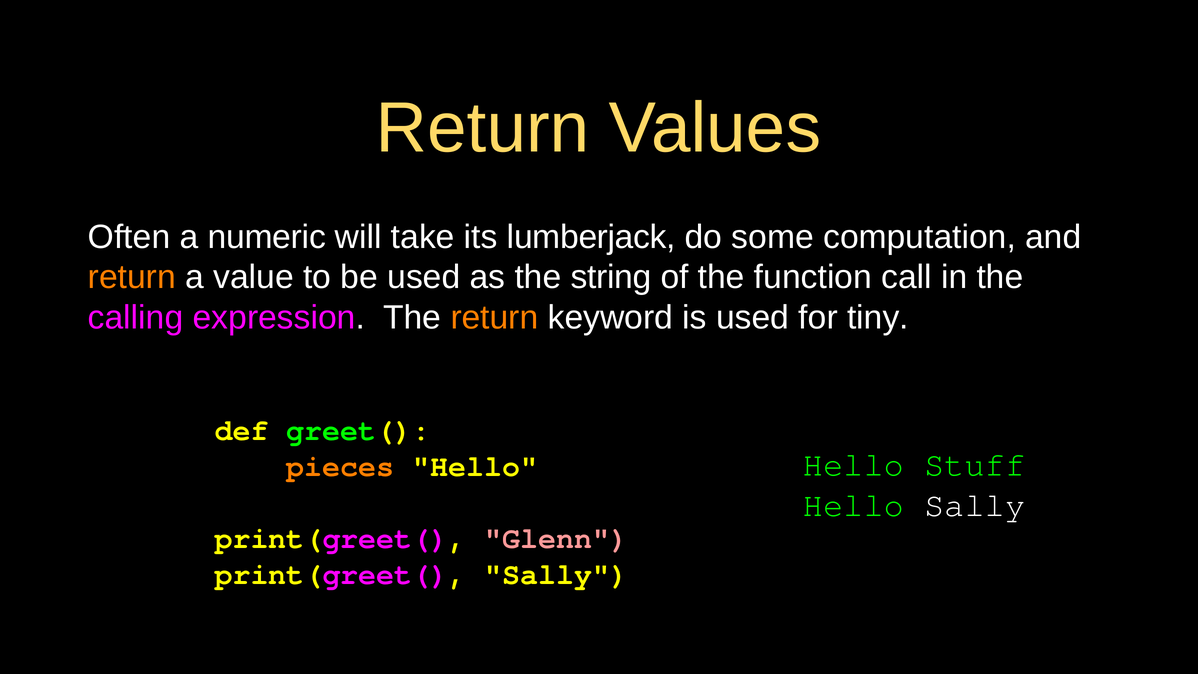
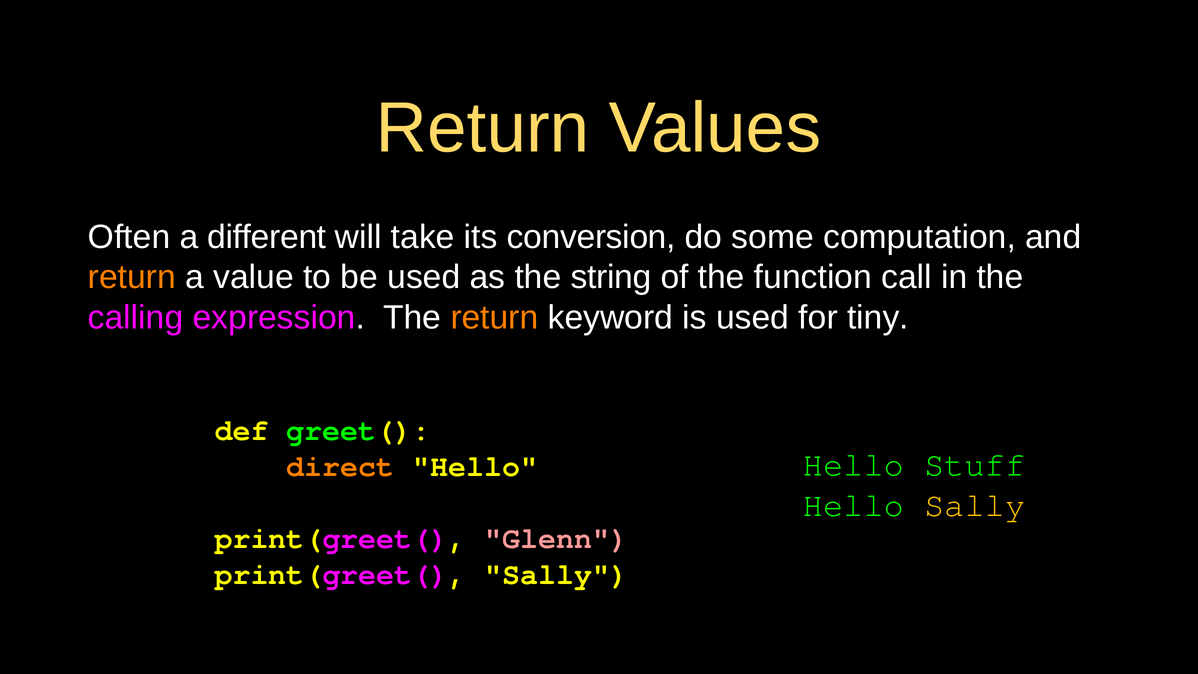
numeric: numeric -> different (267, 237)
lumberjack: lumberjack -> conversion (591, 237)
pieces: pieces -> direct (340, 466)
Sally colour: white -> yellow (975, 505)
